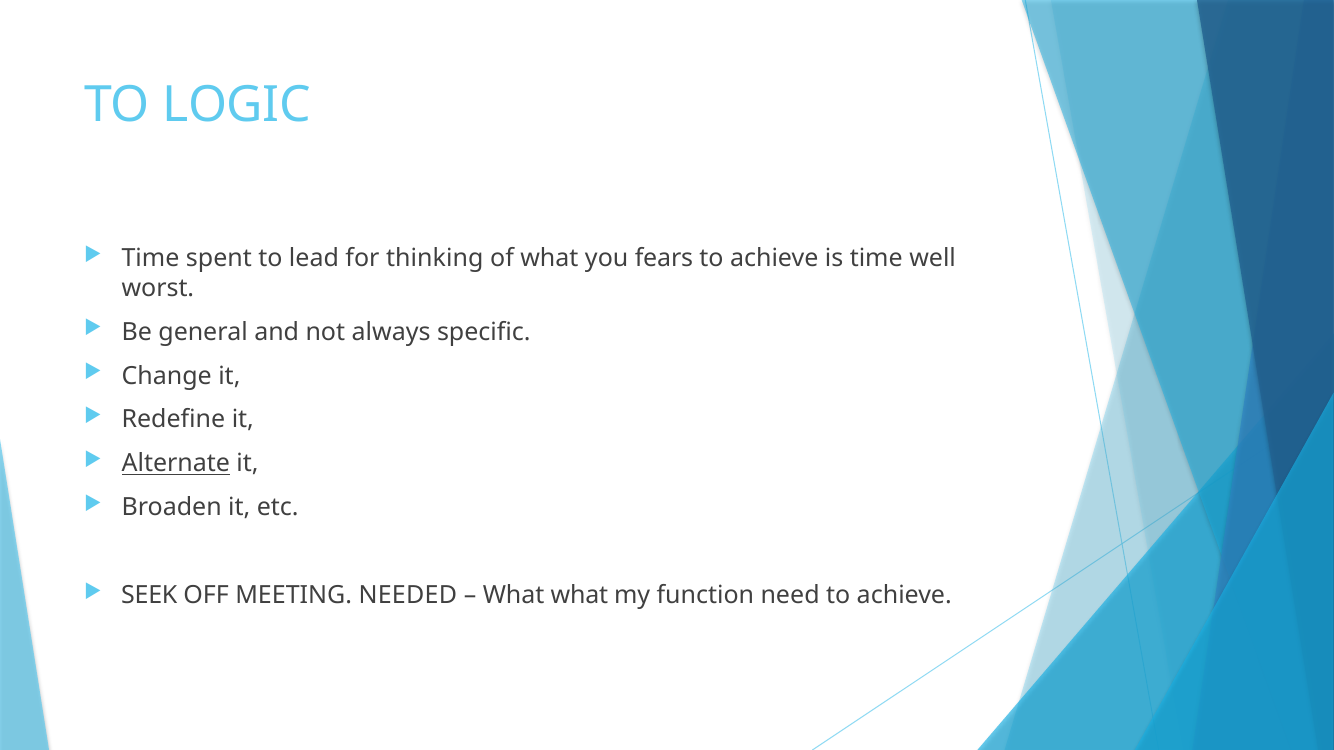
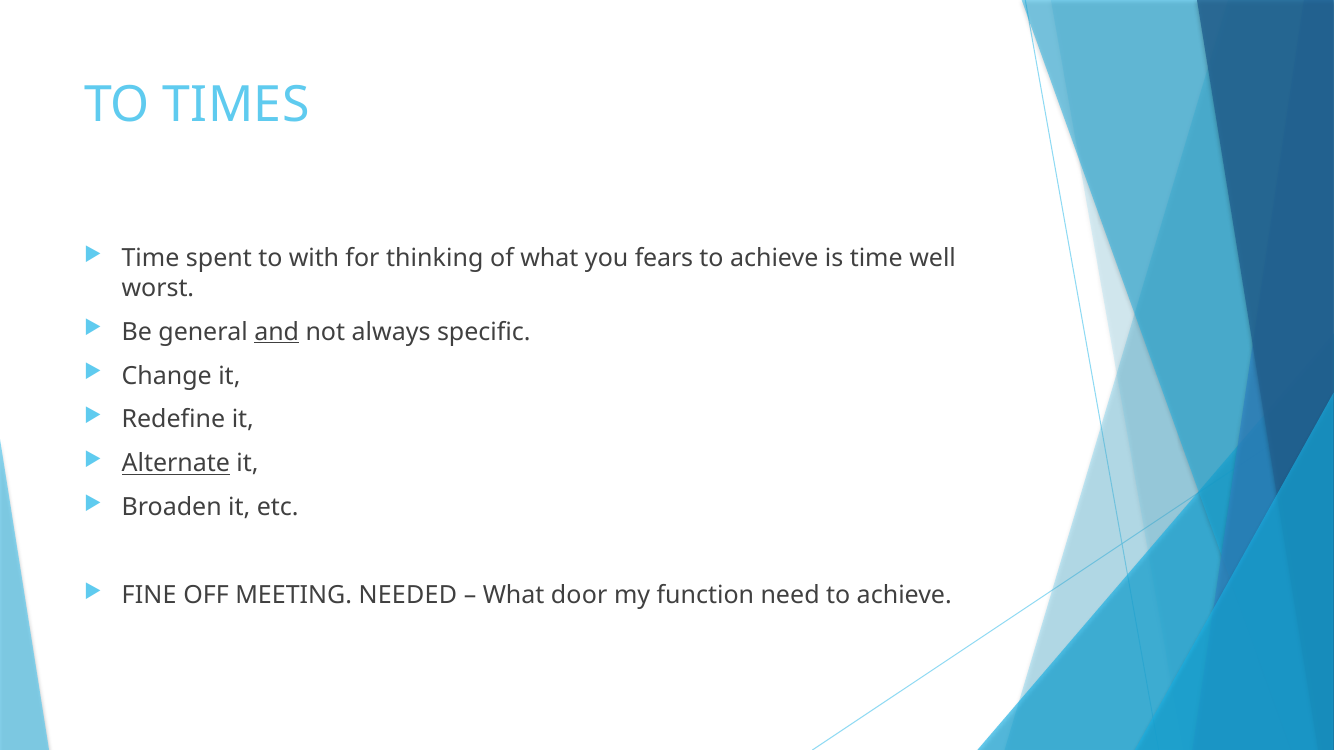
LOGIC: LOGIC -> TIMES (236, 105)
lead: lead -> with (314, 258)
and underline: none -> present (277, 332)
SEEK: SEEK -> FINE (149, 596)
What what: what -> door (579, 596)
